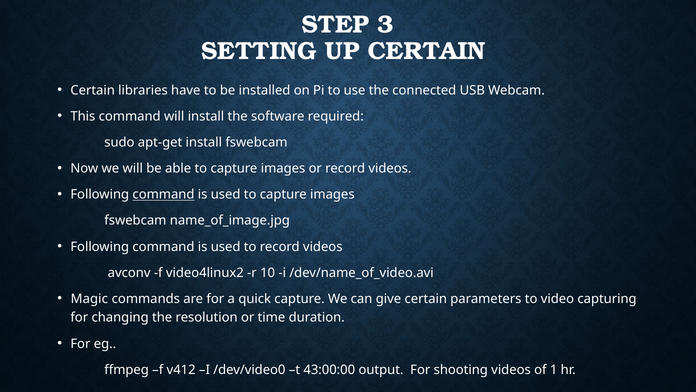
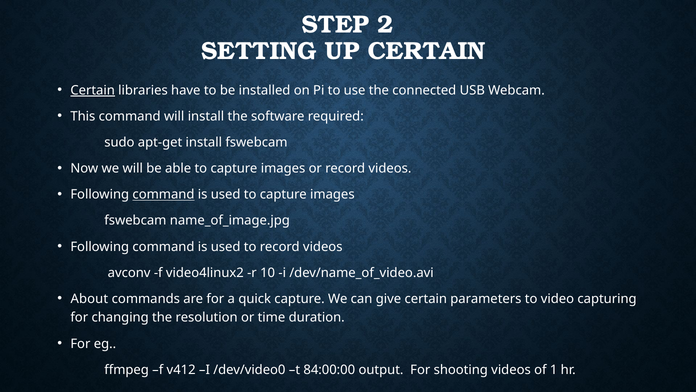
3: 3 -> 2 (385, 24)
Certain underline: none -> present (93, 90)
Magic: Magic -> About (89, 298)
43:00:00: 43:00:00 -> 84:00:00 (329, 369)
